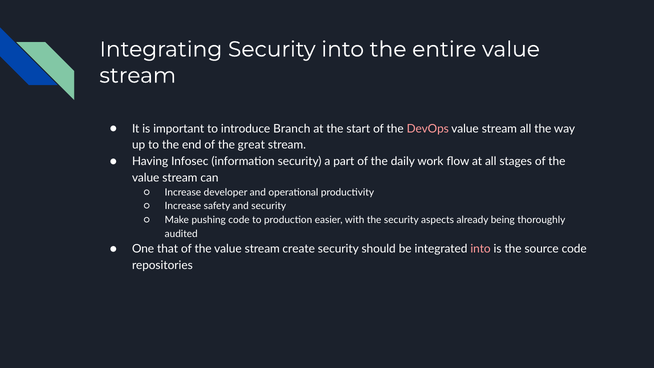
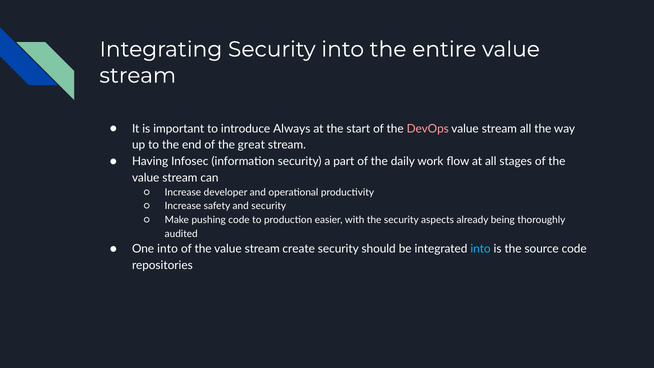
Branch: Branch -> Always (292, 129)
One that: that -> into (168, 249)
into colour: pink -> light blue (481, 249)
